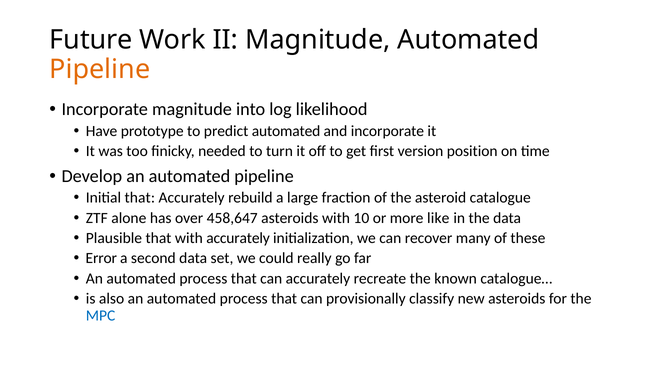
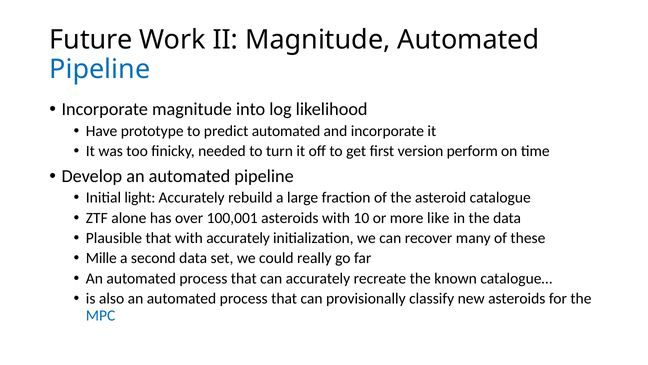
Pipeline colour: orange -> blue (100, 69)
position: position -> perform (472, 151)
Initial that: that -> light (140, 198)
458,647: 458,647 -> 100,001 (232, 218)
Error: Error -> Mille (101, 258)
